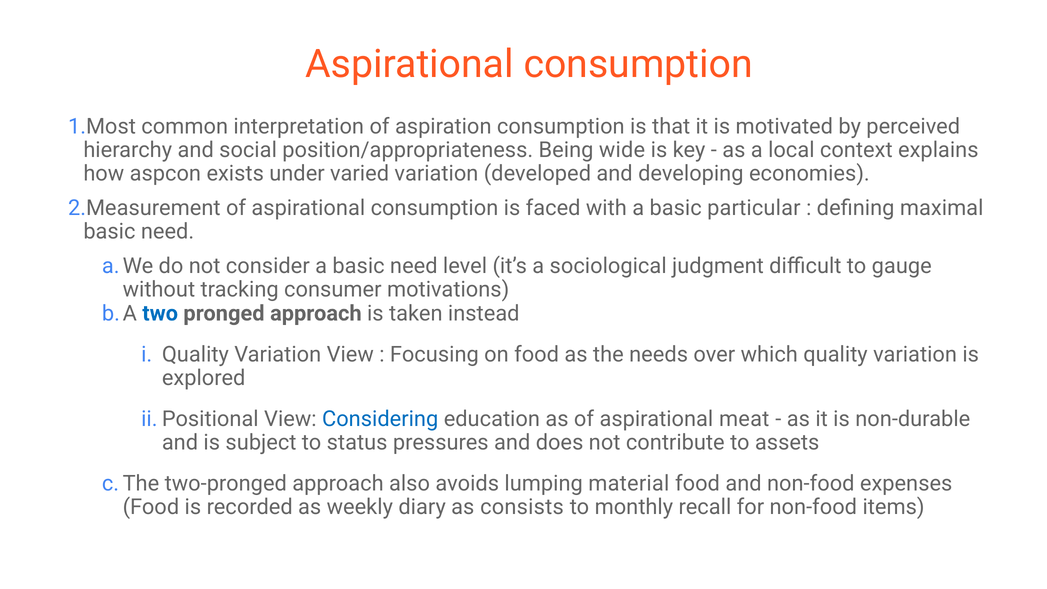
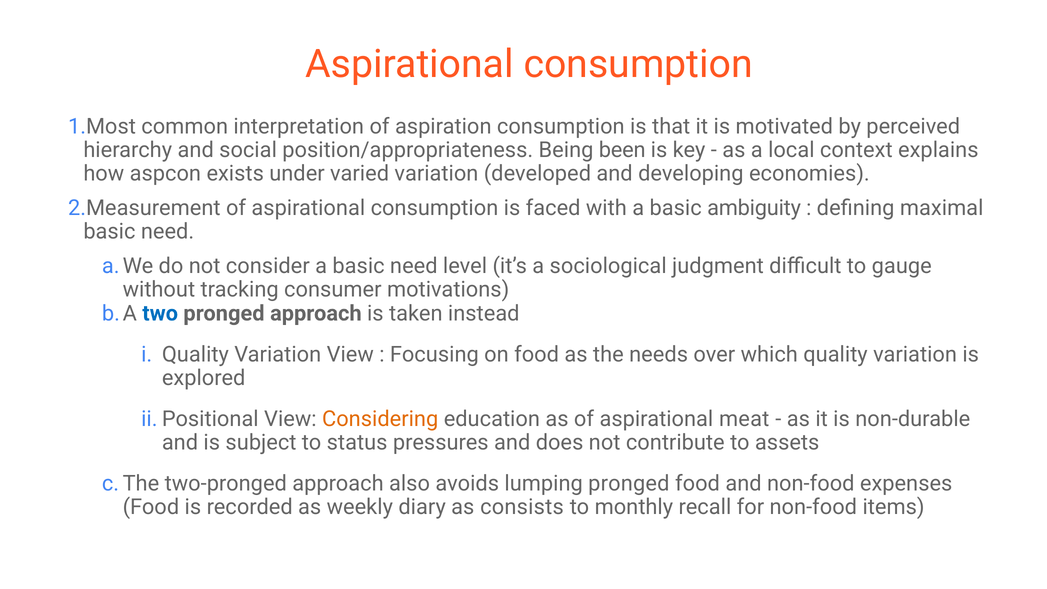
wide: wide -> been (622, 150)
particular: particular -> ambiguity (754, 208)
Considering colour: blue -> orange (380, 419)
lumping material: material -> pronged (629, 483)
